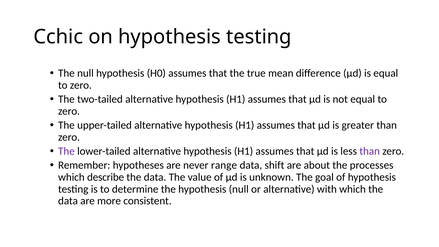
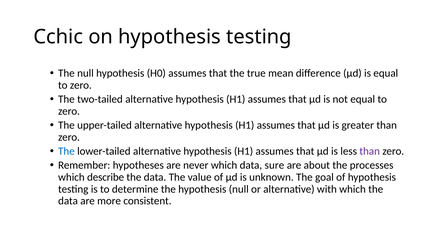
The colour: purple -> blue (66, 151)
never range: range -> which (224, 165)
shift: shift -> sure (274, 165)
